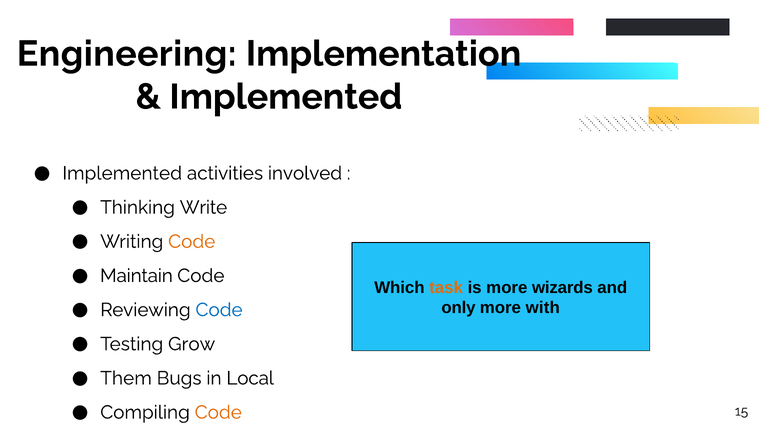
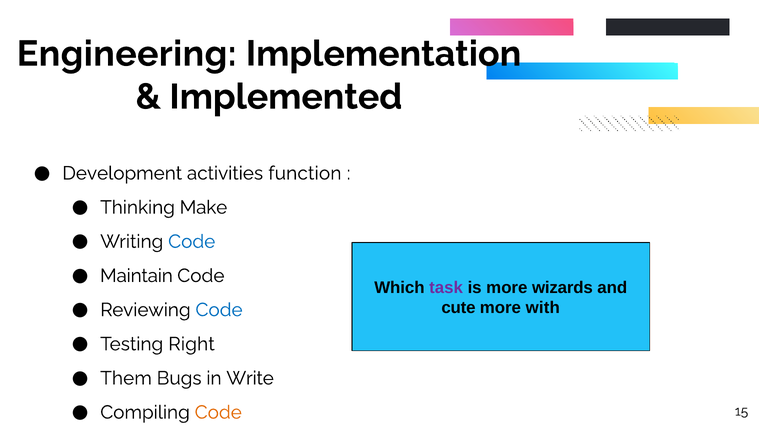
Implemented: Implemented -> Development (122, 173)
involved: involved -> function (305, 173)
Write: Write -> Make (203, 207)
Code colour: orange -> blue (192, 242)
task colour: orange -> purple (446, 288)
only: only -> cute (458, 308)
Grow: Grow -> Right (192, 344)
Local: Local -> Write (250, 378)
